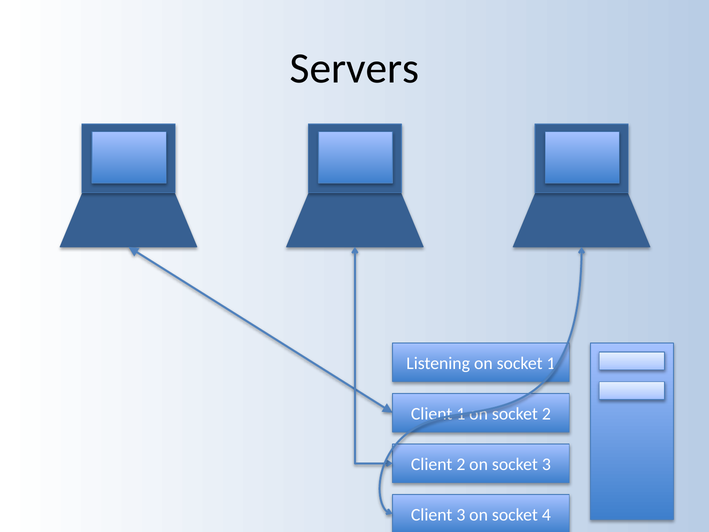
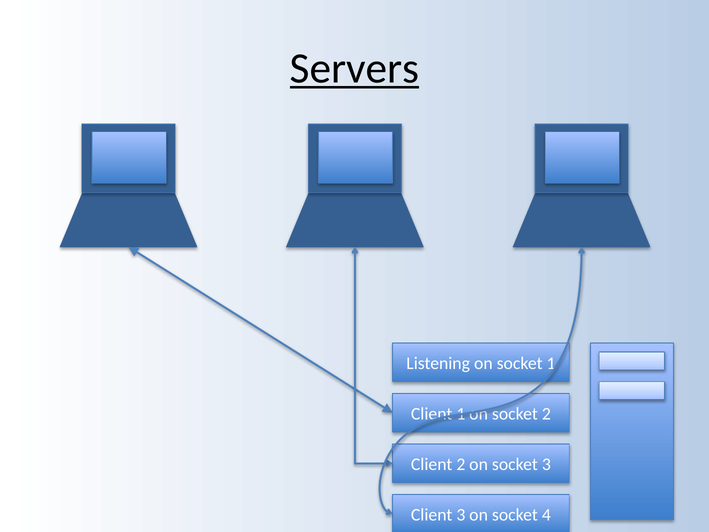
Servers underline: none -> present (354, 69)
